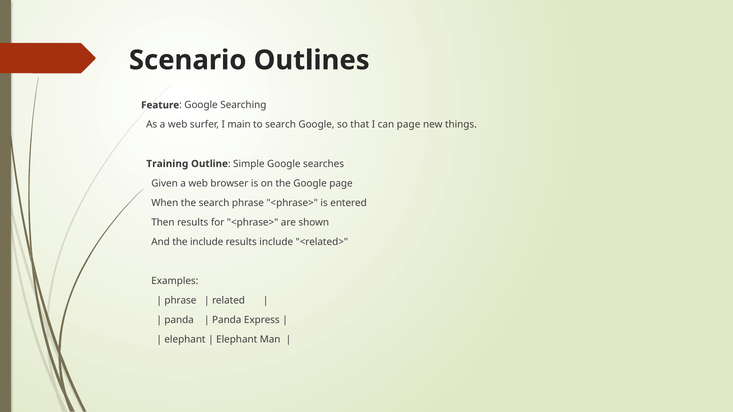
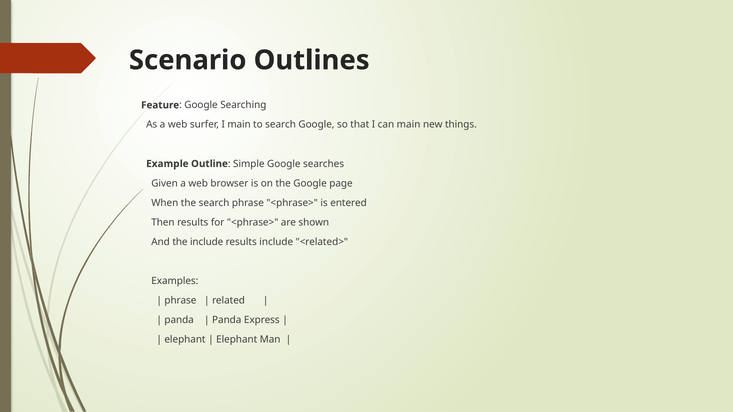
can page: page -> main (409, 125)
Training: Training -> Example (167, 164)
